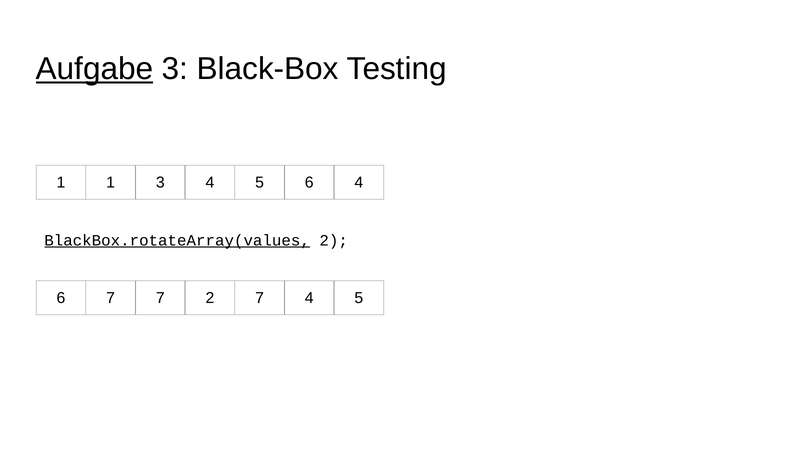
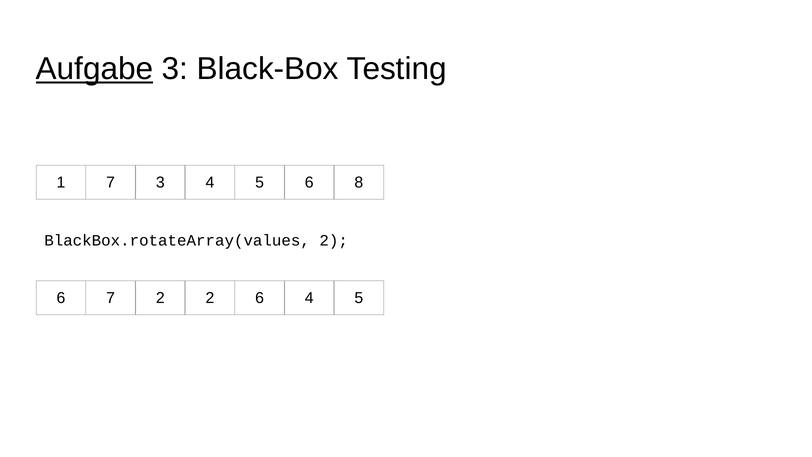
1 1: 1 -> 7 (111, 182)
6 4: 4 -> 8 (359, 182)
BlackBox.rotateArray(values underline: present -> none (177, 240)
7 7: 7 -> 2 (160, 298)
2 7: 7 -> 6 (260, 298)
